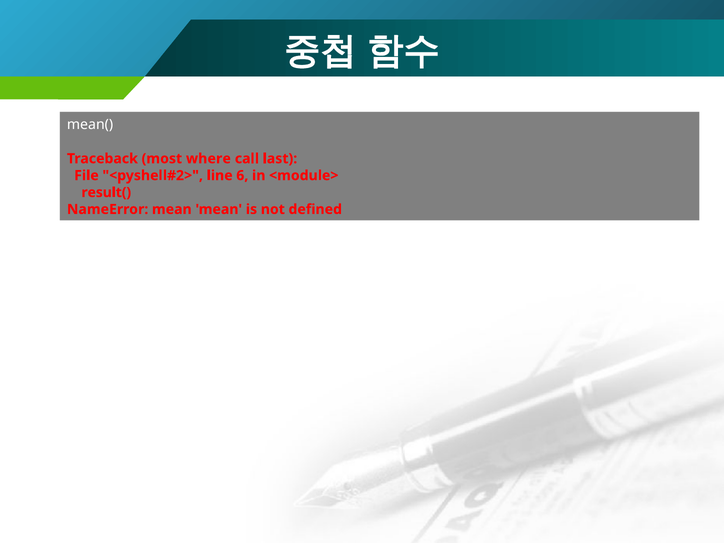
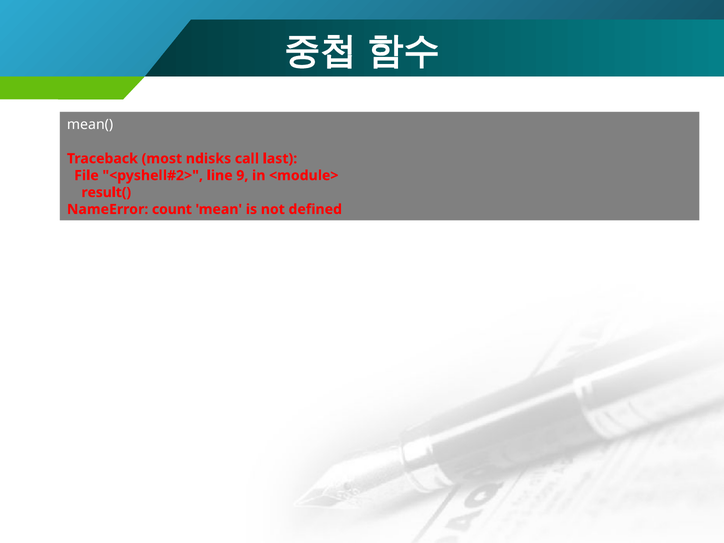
where: where -> ndisks (208, 159)
6: 6 -> 9 (242, 176)
NameError mean: mean -> count (172, 209)
